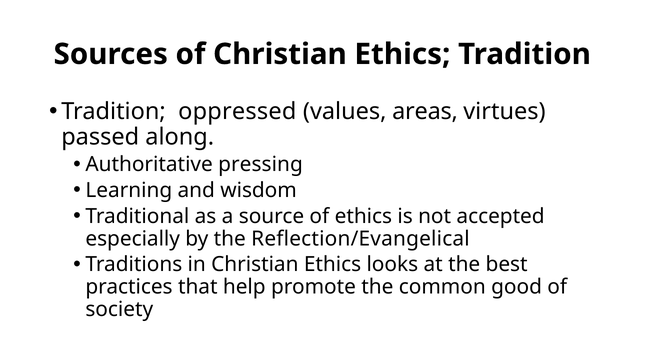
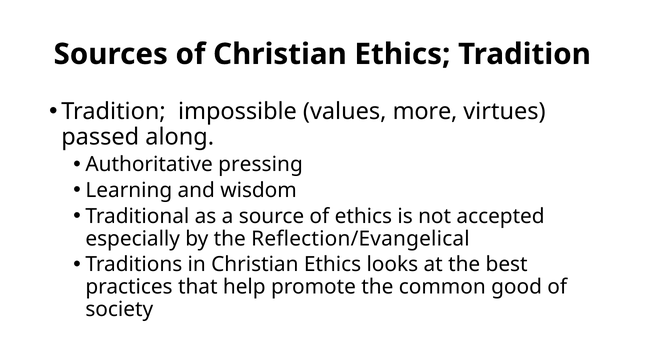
oppressed: oppressed -> impossible (237, 112)
areas: areas -> more (425, 112)
